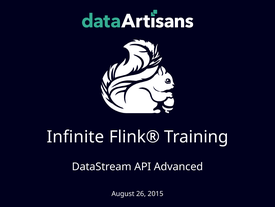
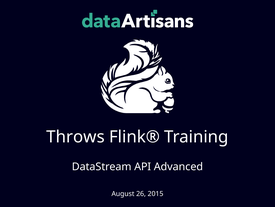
Infinite: Infinite -> Throws (75, 136)
